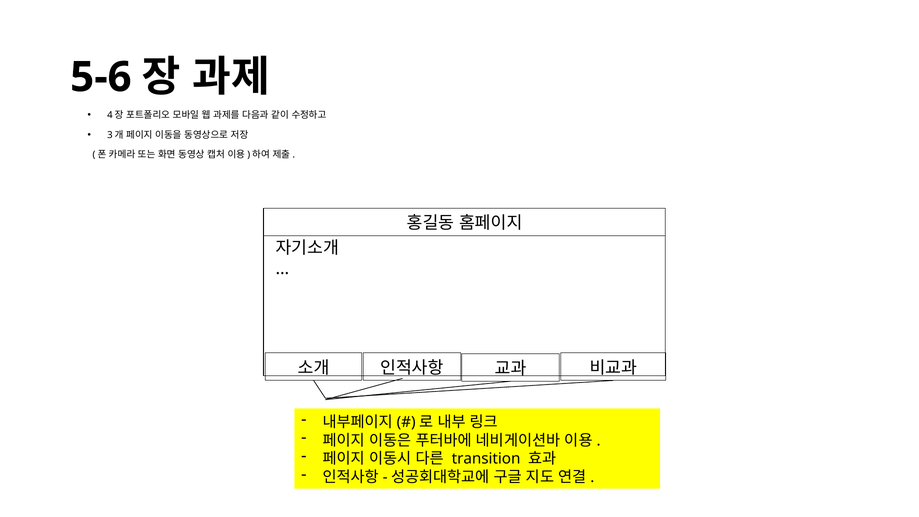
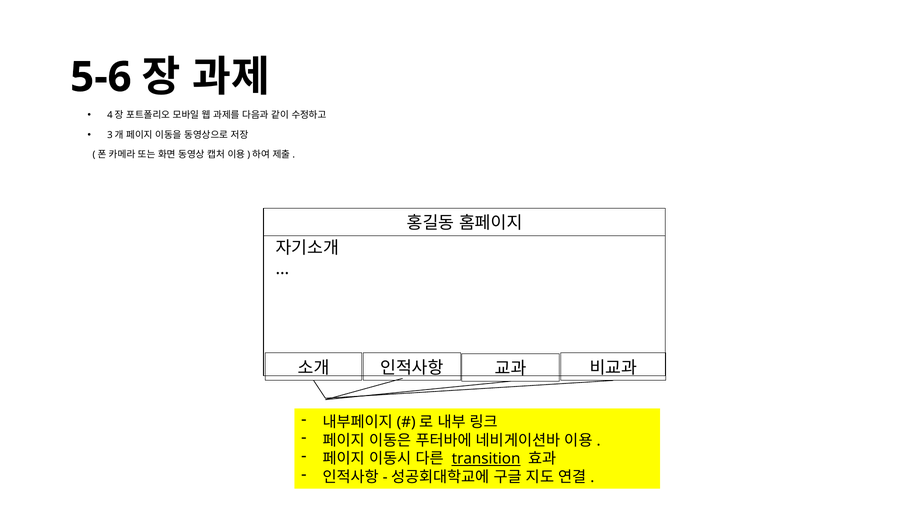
transition underline: none -> present (486, 459)
